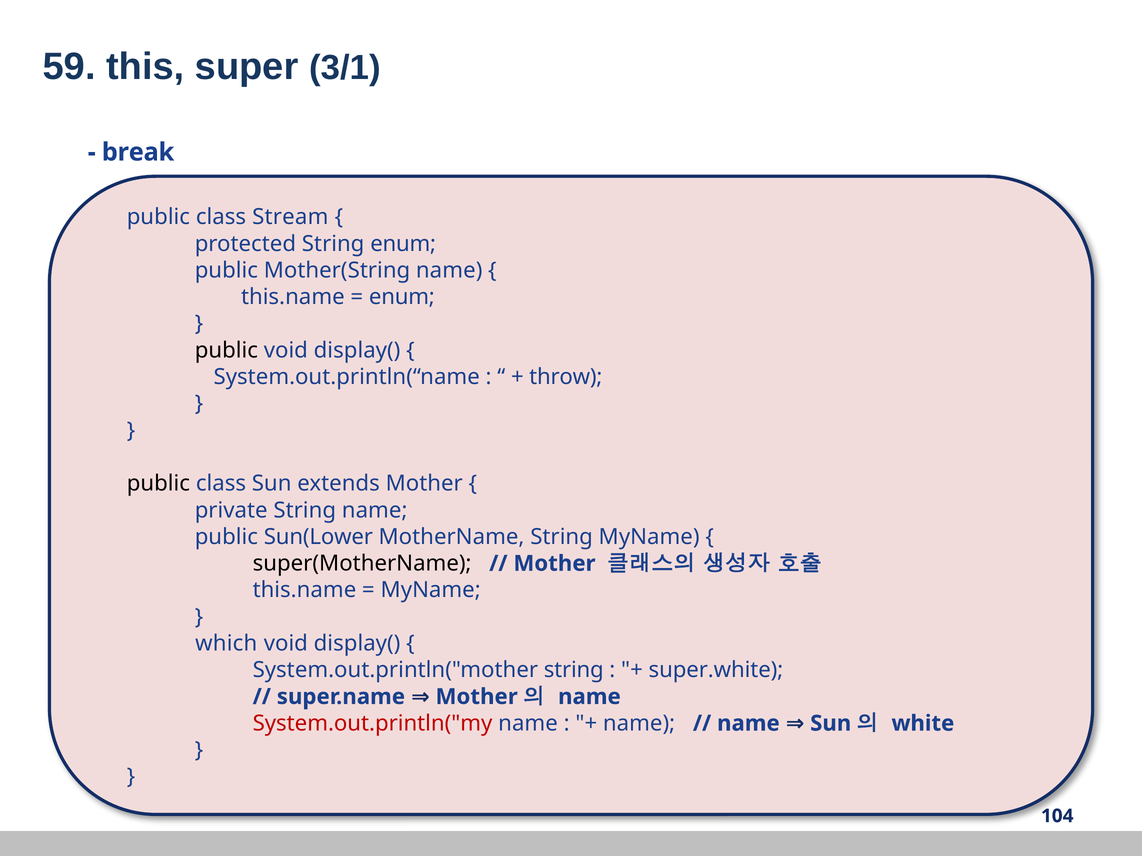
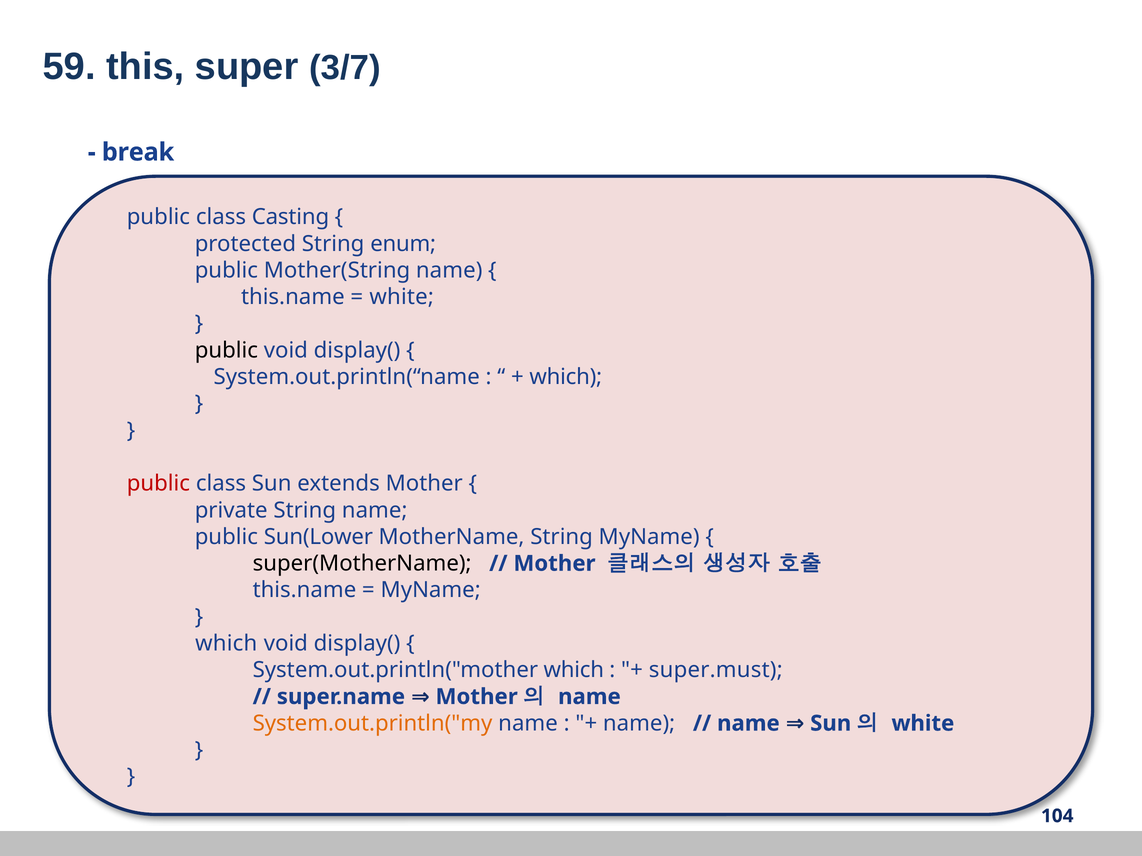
3/1: 3/1 -> 3/7 (345, 68)
Stream: Stream -> Casting (290, 217)
enum: enum -> white (402, 297)
throw: throw -> which (566, 377)
public colour: black -> red (158, 484)
System.out.println("mother string: string -> which (574, 670)
super.white: super.white -> super.must (716, 670)
System.out.println("my colour: red -> orange (373, 724)
